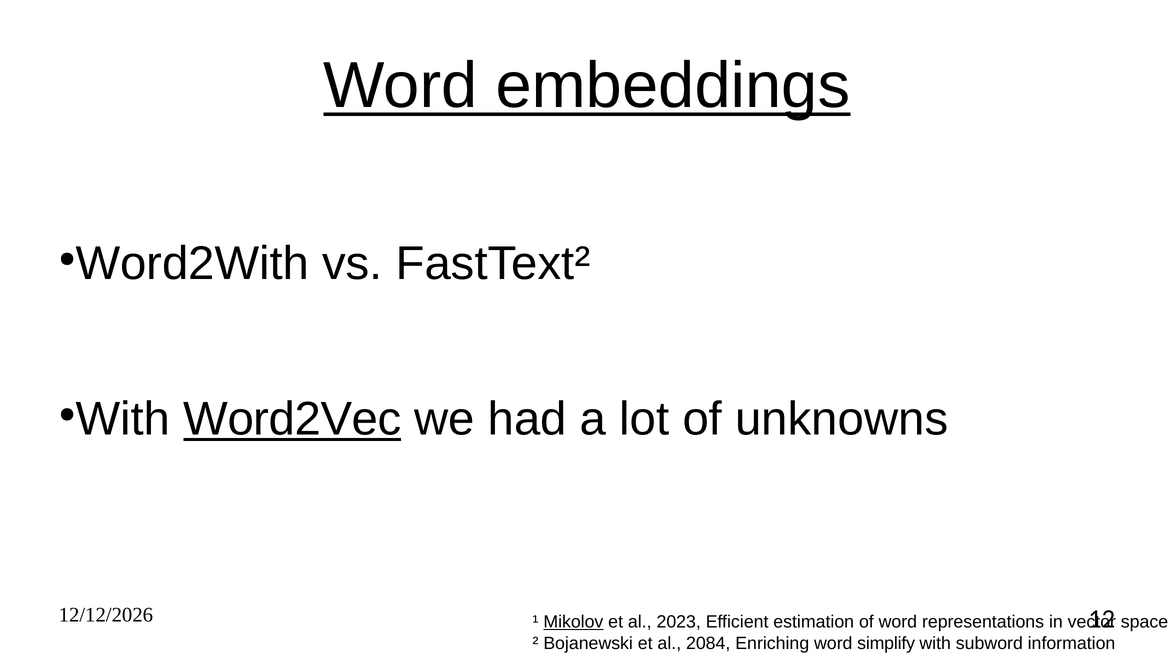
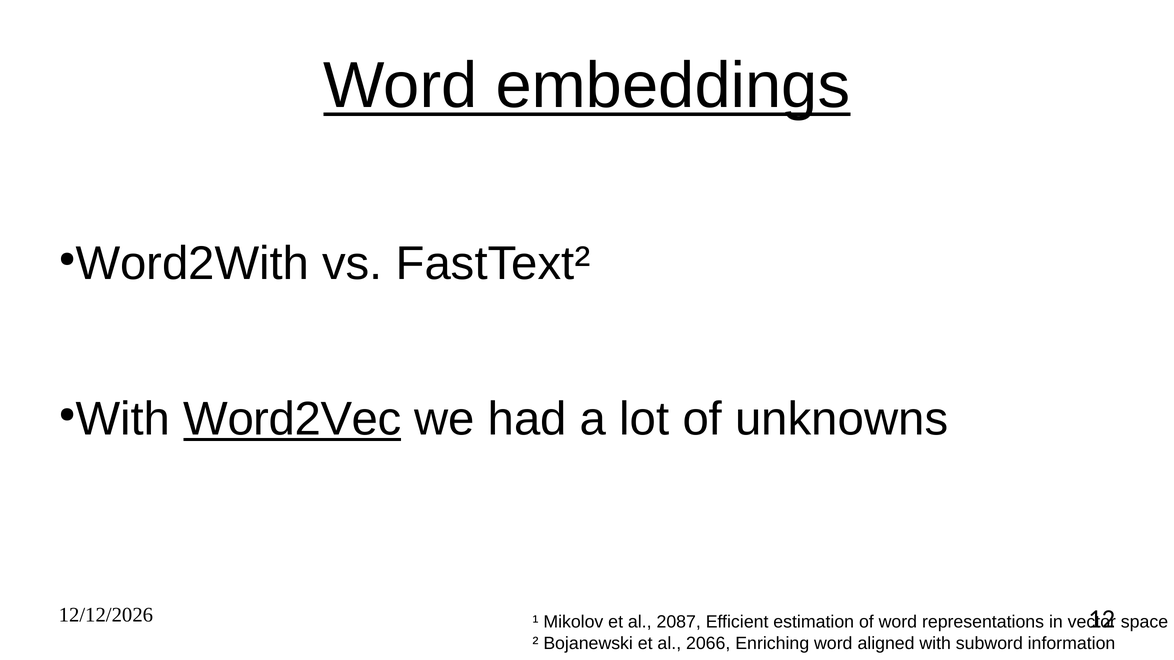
Mikolov underline: present -> none (573, 622)
2023: 2023 -> 2087 (679, 622)
2084: 2084 -> 2066 (708, 644)
simplify: simplify -> aligned (886, 644)
